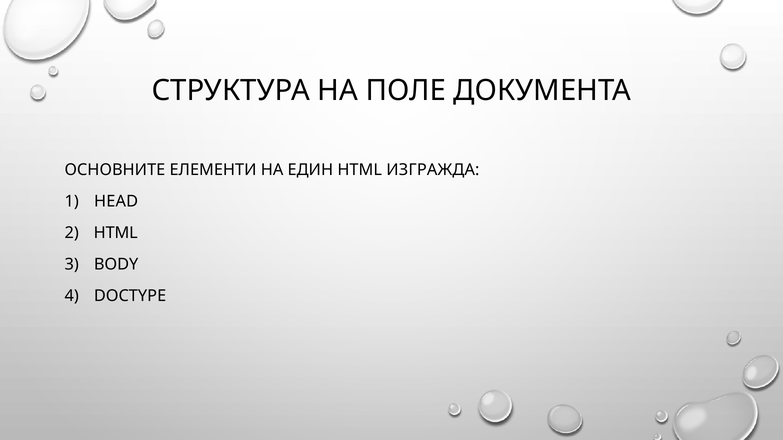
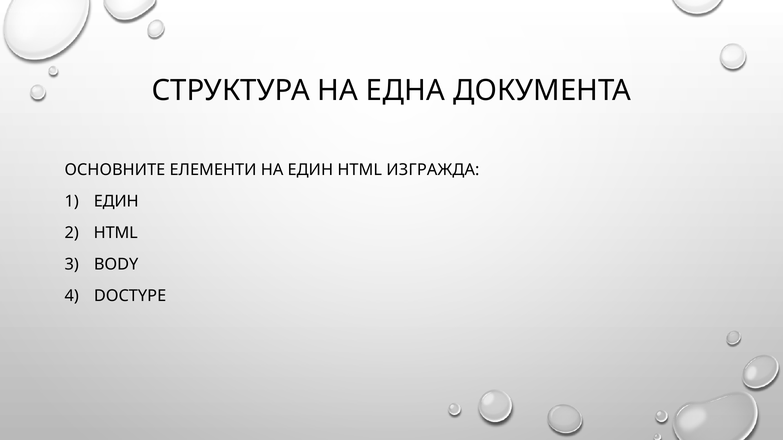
ПОЛЕ: ПОЛЕ -> ЕДНА (406, 91)
HEAD: HEAD -> ЕДИН (116, 201)
